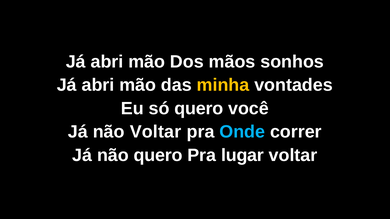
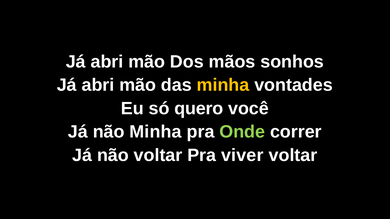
não Voltar: Voltar -> Minha (156, 132)
Onde colour: light blue -> light green (242, 132)
não quero: quero -> voltar (158, 155)
lugar: lugar -> viver (242, 155)
